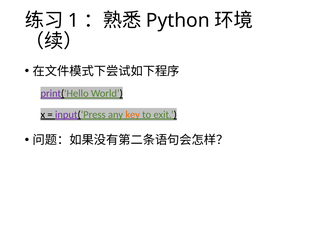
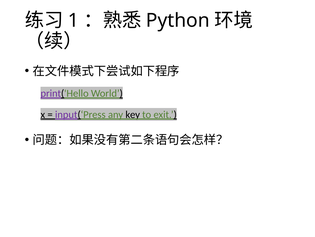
key colour: orange -> black (133, 114)
